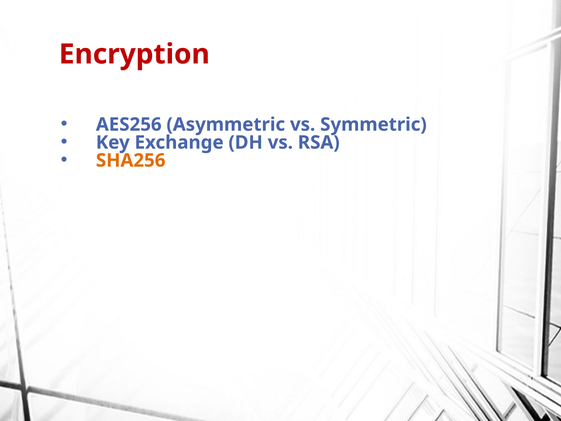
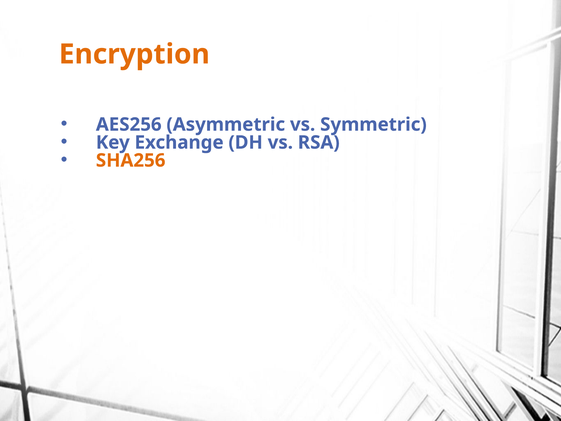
Encryption colour: red -> orange (134, 54)
